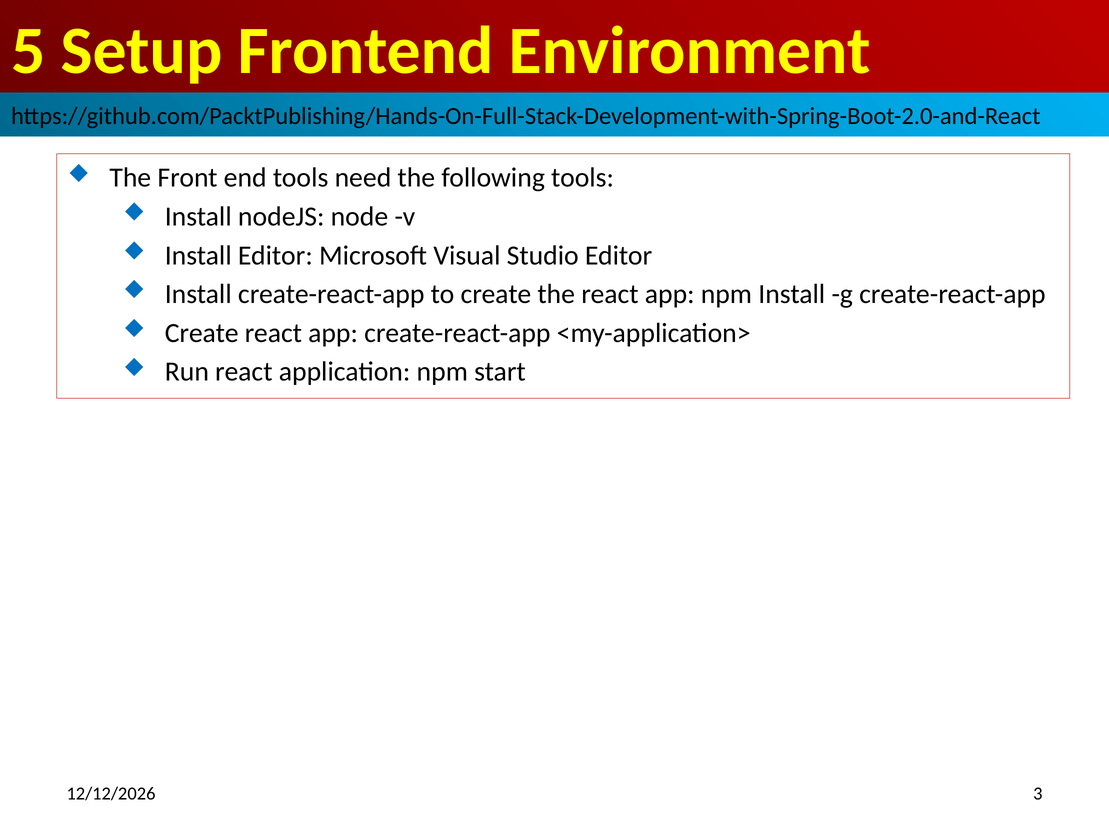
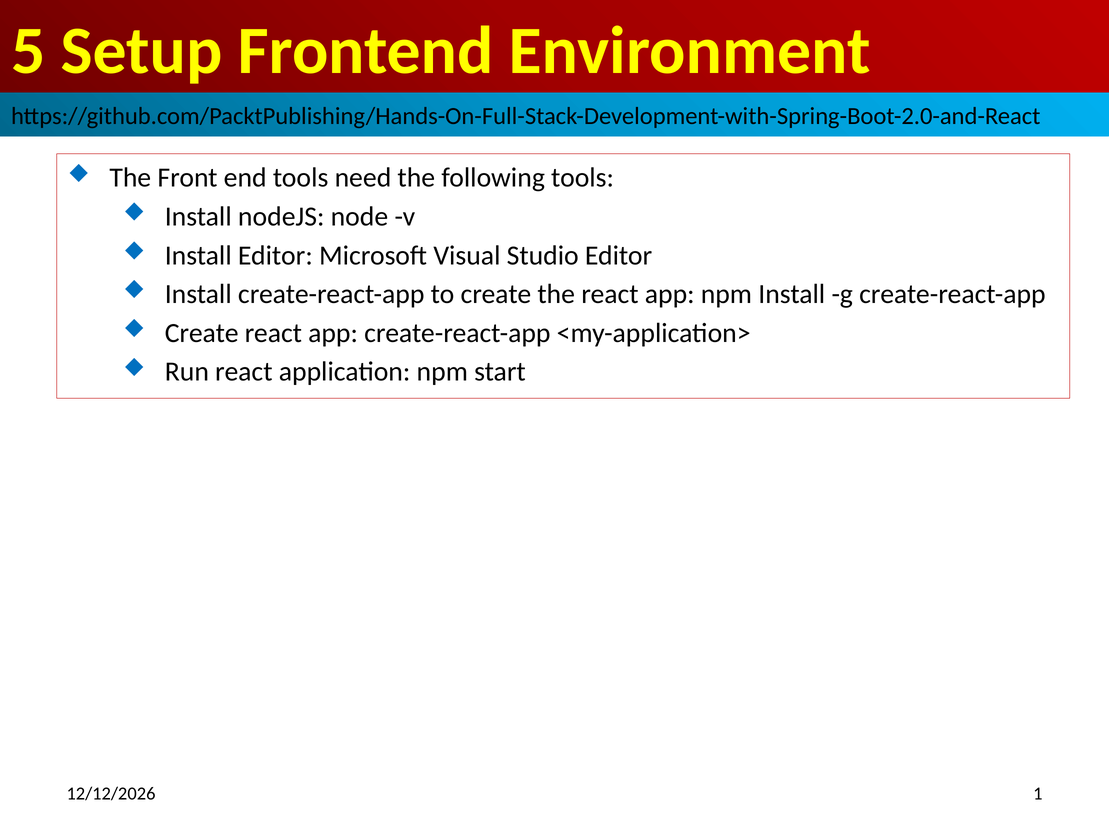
3: 3 -> 1 (1038, 794)
